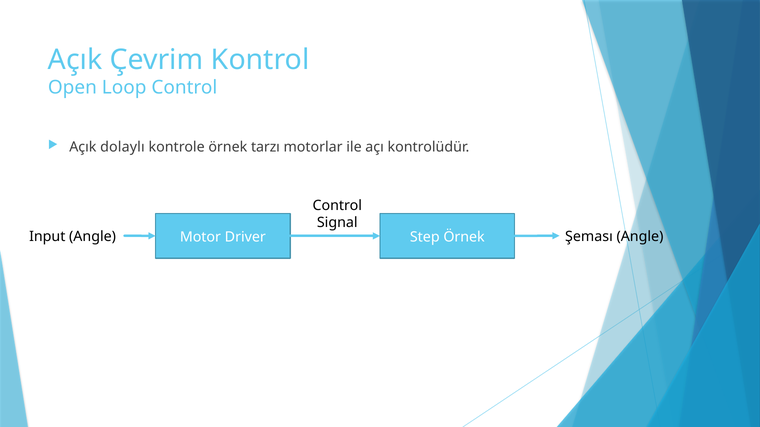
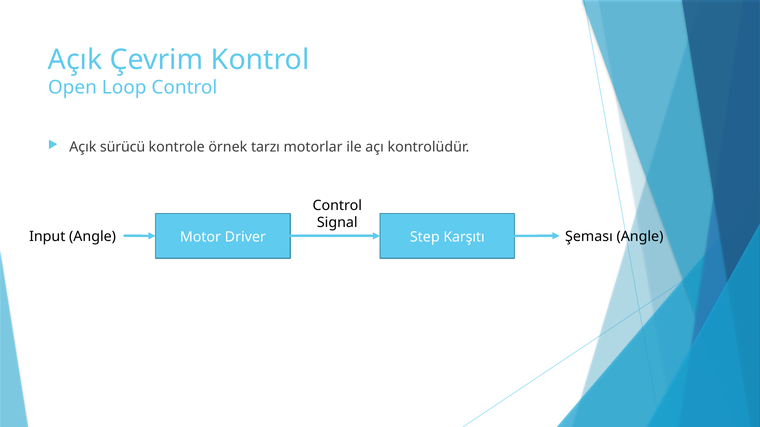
dolaylı: dolaylı -> sürücü (123, 147)
Step Örnek: Örnek -> Karşıtı (464, 237)
